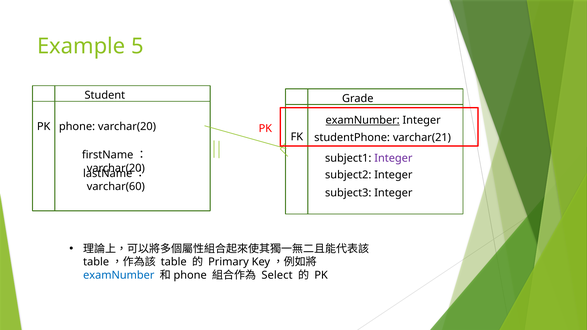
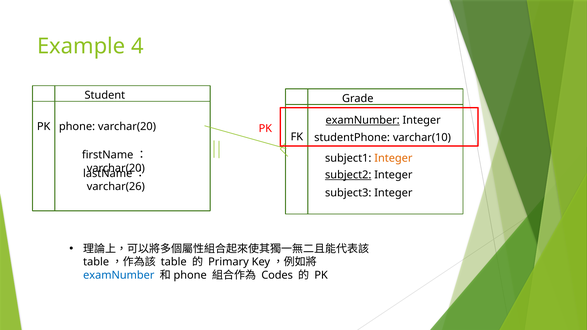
5: 5 -> 4 (137, 46)
varchar(21: varchar(21 -> varchar(10 (422, 138)
Integer colour: purple -> orange (393, 158)
subject2 underline: none -> present (348, 175)
varchar(60: varchar(60 -> varchar(26 (116, 187)
Select: Select -> Codes (277, 275)
